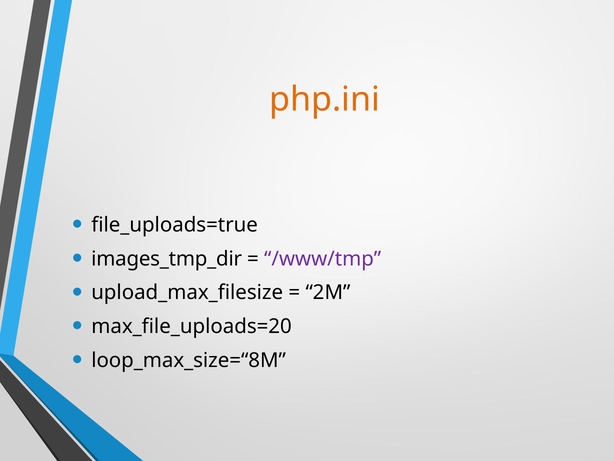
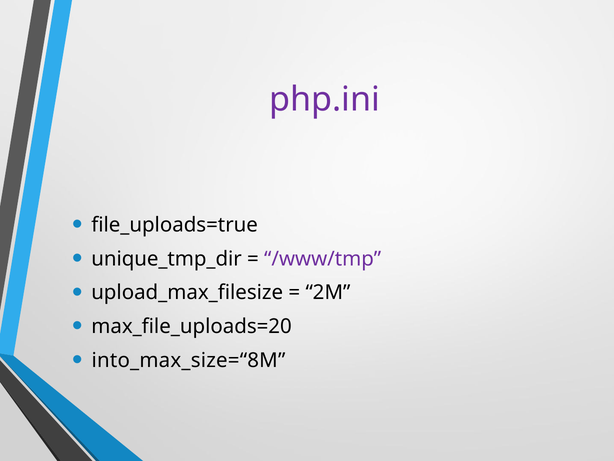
php.ini colour: orange -> purple (325, 100)
images_tmp_dir: images_tmp_dir -> unique_tmp_dir (167, 259)
loop_max_size=“8M: loop_max_size=“8M -> into_max_size=“8M (188, 360)
